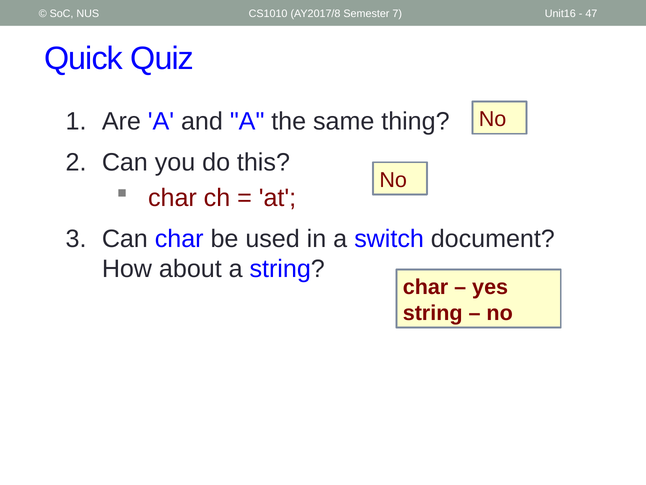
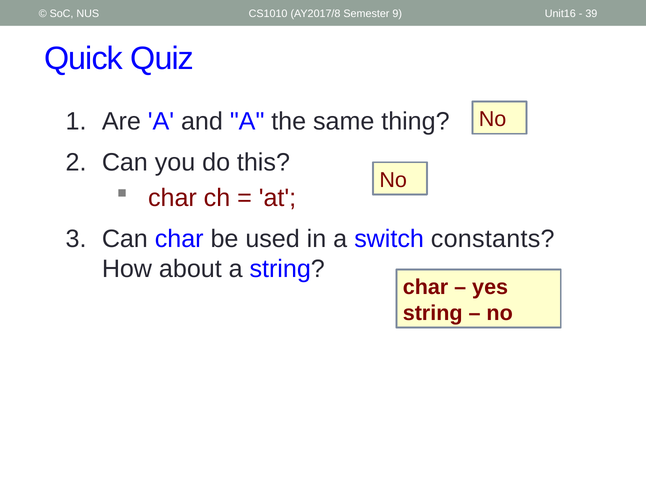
7: 7 -> 9 (397, 14)
47: 47 -> 39 (591, 14)
document: document -> constants (493, 239)
